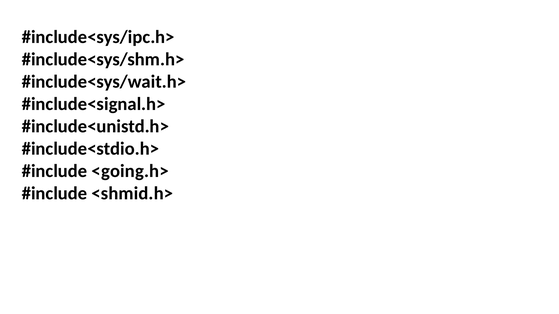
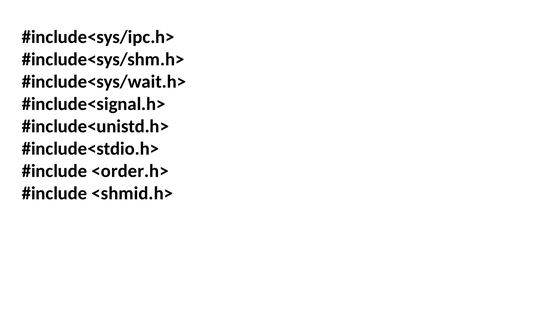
<going.h>: <going.h> -> <order.h> (130, 171)
